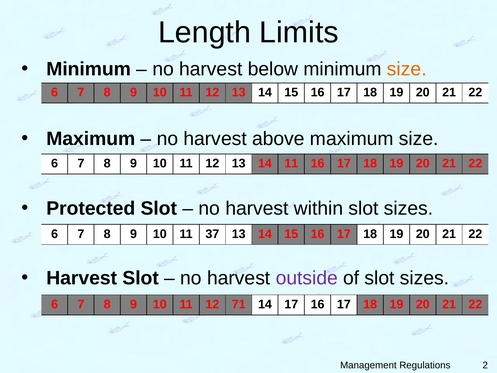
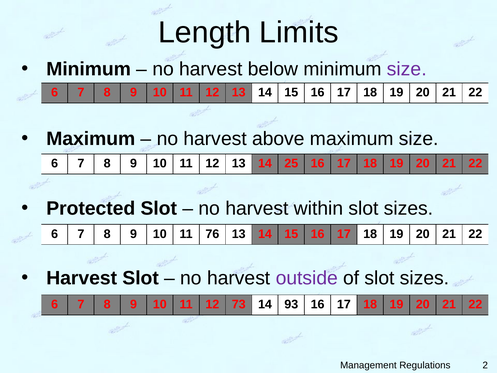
size colour: orange -> purple (407, 69)
14 11: 11 -> 25 (291, 163)
37: 37 -> 76 (212, 234)
71: 71 -> 73 (239, 304)
14 17: 17 -> 93 (291, 304)
